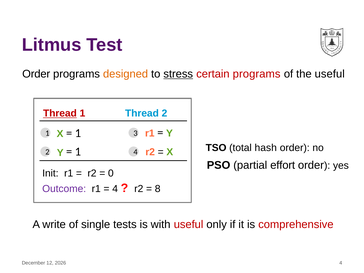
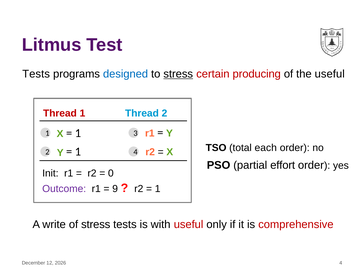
Order: Order -> Tests (36, 74)
designed colour: orange -> blue (126, 74)
certain programs: programs -> producing (257, 74)
Thread underline: present -> none (60, 113)
hash: hash -> each (266, 148)
4: 4 -> 9 (115, 189)
8: 8 -> 1 (158, 189)
of single: single -> stress (96, 224)
